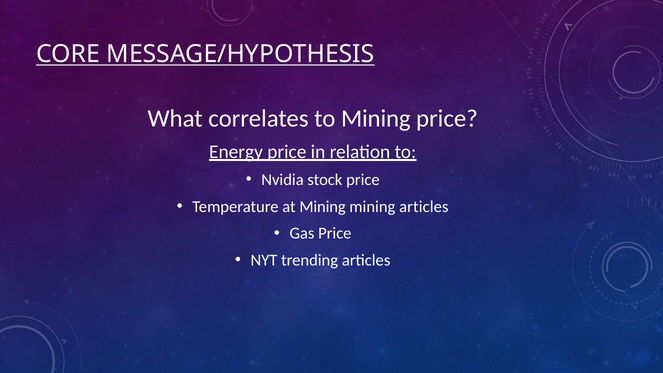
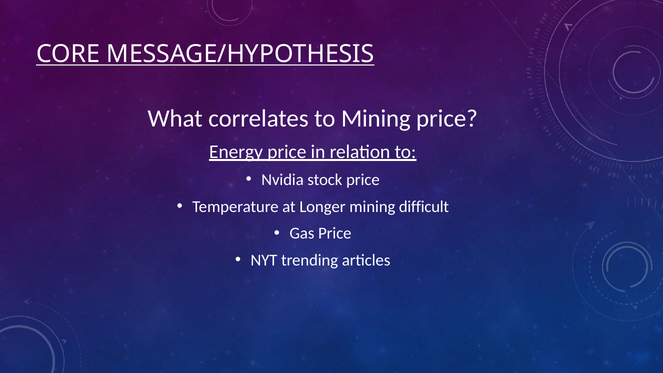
at Mining: Mining -> Longer (323, 207)
mining articles: articles -> difficult (424, 207)
